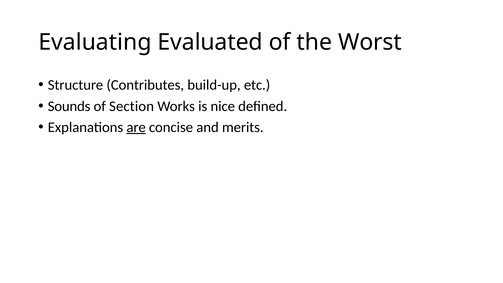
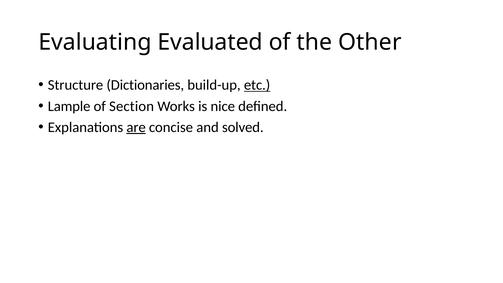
Worst: Worst -> Other (370, 42)
Contributes: Contributes -> Dictionaries (145, 85)
etc underline: none -> present (257, 85)
Sounds: Sounds -> Lample (69, 106)
merits: merits -> solved (243, 127)
